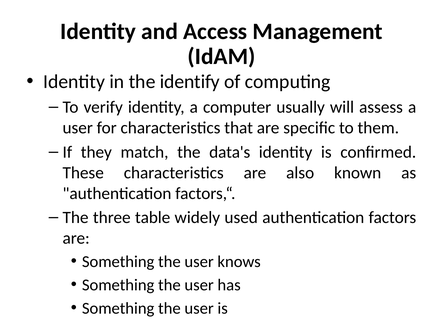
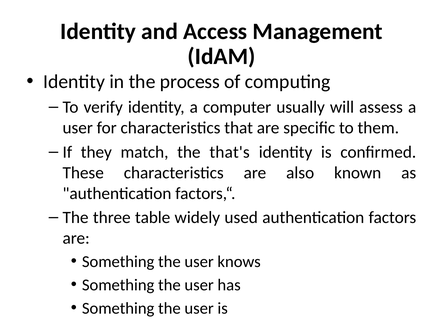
identify: identify -> process (190, 82)
data's: data's -> that's (230, 152)
